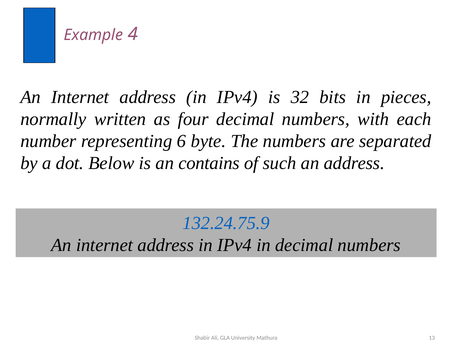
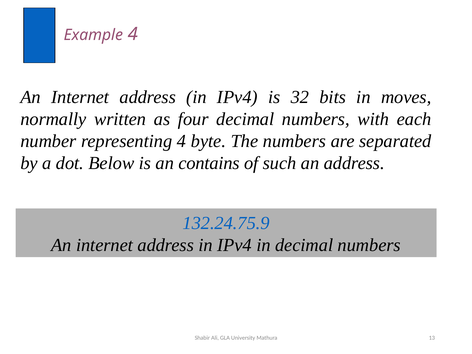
pieces: pieces -> moves (406, 97)
representing 6: 6 -> 4 (182, 141)
